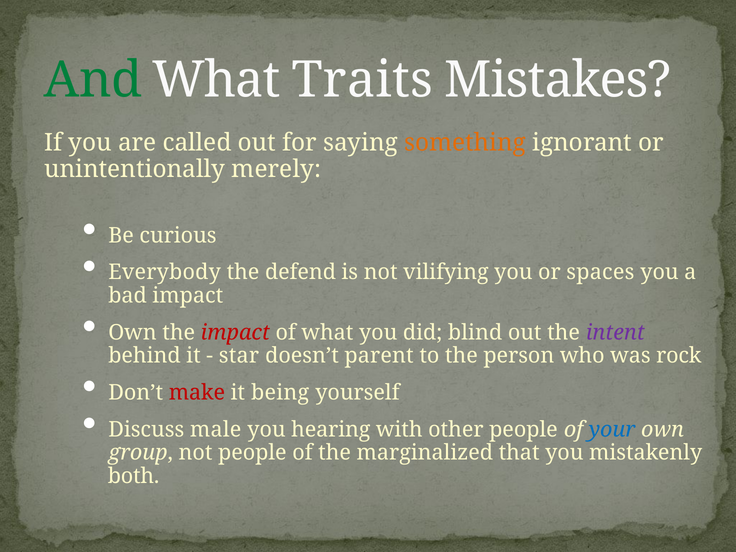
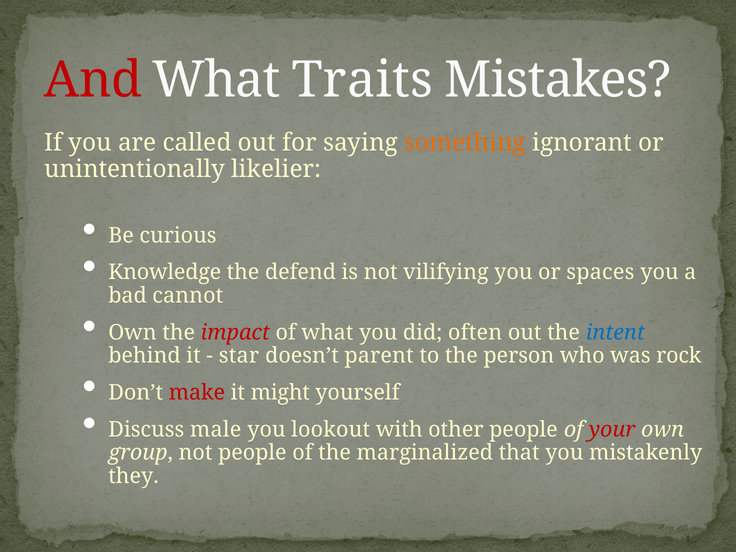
And colour: green -> red (93, 80)
merely: merely -> likelier (276, 169)
Everybody: Everybody -> Knowledge (165, 272)
bad impact: impact -> cannot (188, 296)
blind: blind -> often (475, 332)
intent colour: purple -> blue (615, 332)
being: being -> might (280, 393)
hearing: hearing -> lookout (331, 429)
your colour: blue -> red (612, 429)
both: both -> they (133, 476)
